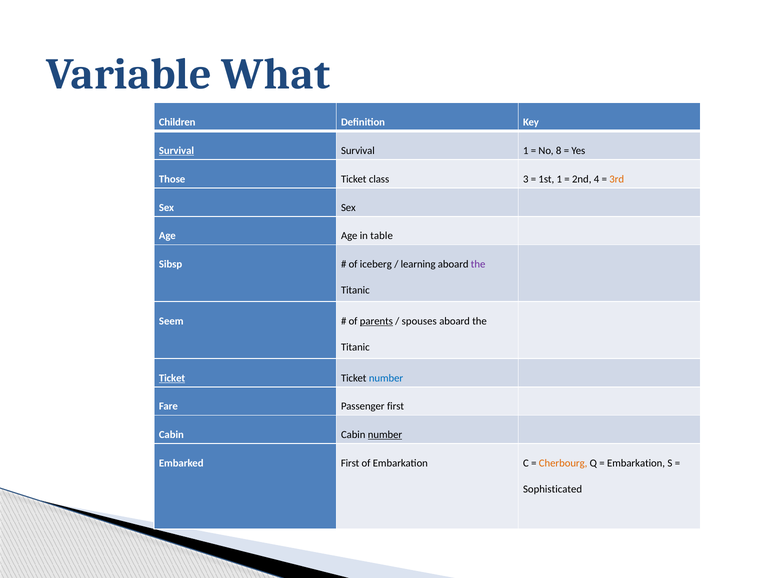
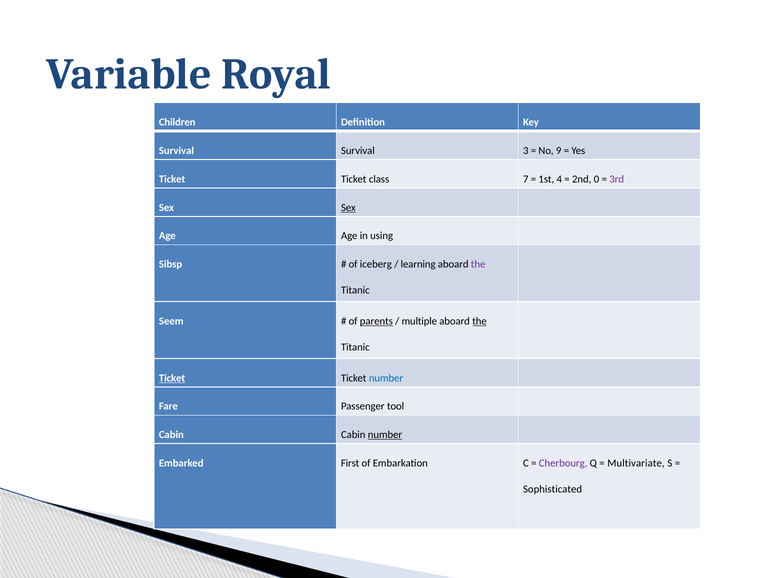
What: What -> Royal (276, 74)
Survival underline: present -> none (176, 151)
Survival 1: 1 -> 3 (526, 151)
8: 8 -> 9 (559, 151)
Those: Those -> Ticket (172, 179)
3: 3 -> 7 (526, 179)
1st 1: 1 -> 4 (559, 179)
4: 4 -> 0 (597, 179)
3rd colour: orange -> purple (617, 179)
Sex underline: none -> present (348, 208)
table: table -> using (382, 236)
spouses: spouses -> multiple (419, 321)
the underline: none -> present (479, 321)
Passenger first: first -> tool (396, 407)
Cherbourg colour: orange -> purple (563, 463)
Embarkation: Embarkation -> Multivariate (636, 463)
